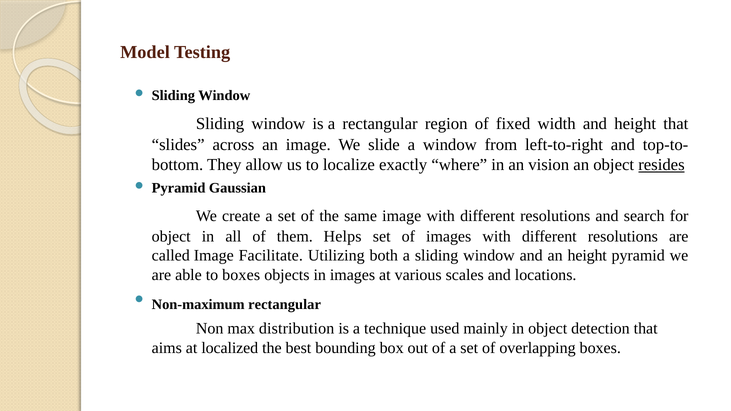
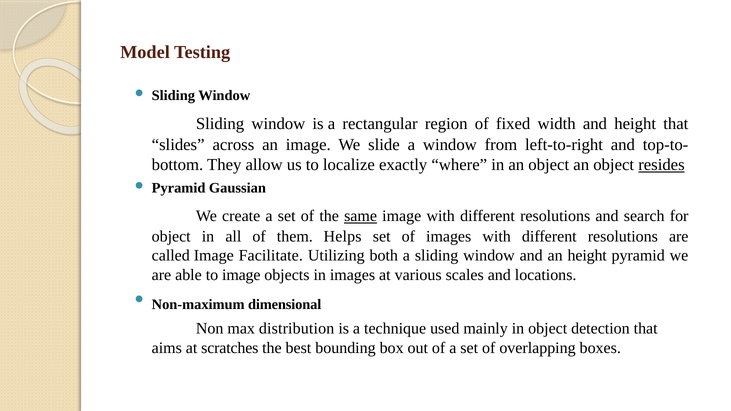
in an vision: vision -> object (549, 165)
same underline: none -> present (361, 216)
to boxes: boxes -> image (241, 275)
Non-maximum rectangular: rectangular -> dimensional (285, 305)
localized: localized -> scratches (230, 348)
